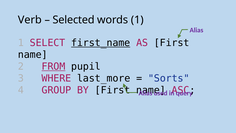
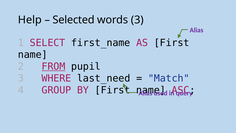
Verb: Verb -> Help (30, 20)
words 1: 1 -> 3 (137, 20)
first_name underline: present -> none (101, 43)
last_more: last_more -> last_need (104, 78)
Sorts: Sorts -> Match (169, 78)
